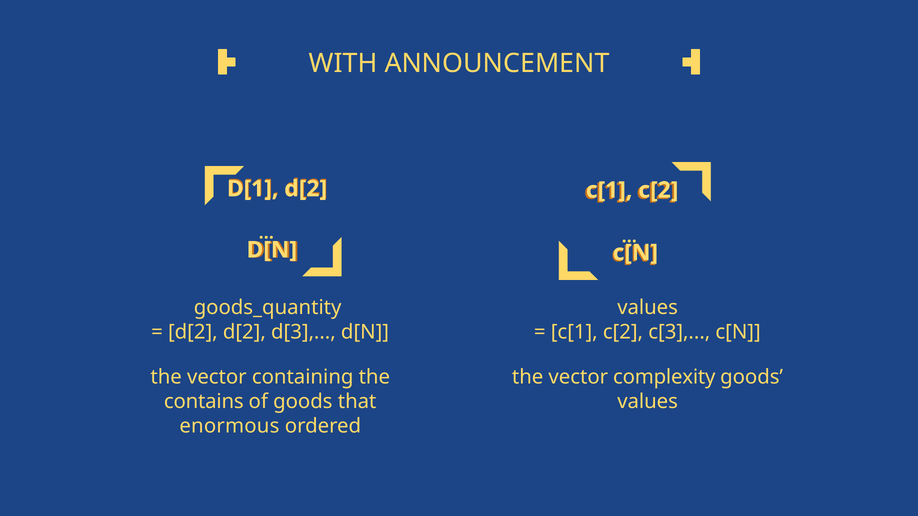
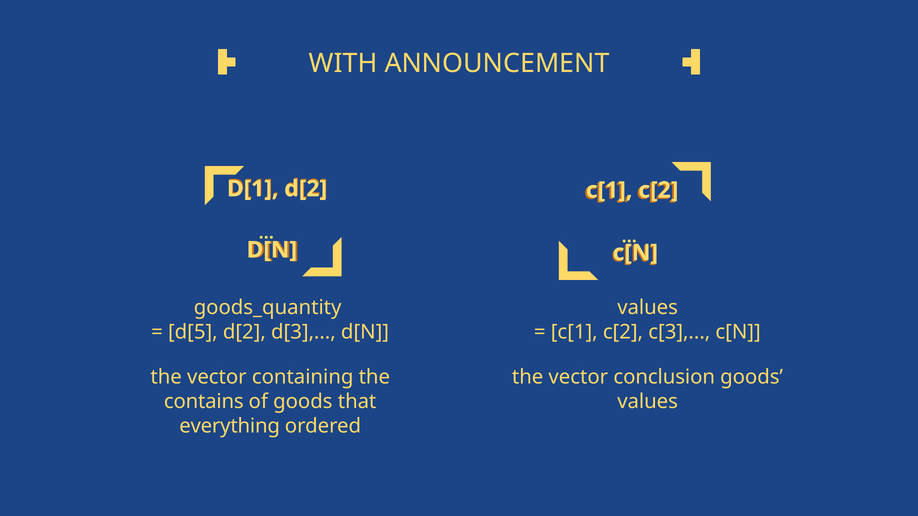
d[2: d[2 -> d[5 (193, 332)
complexity: complexity -> conclusion (664, 377)
enormous: enormous -> everything (230, 426)
